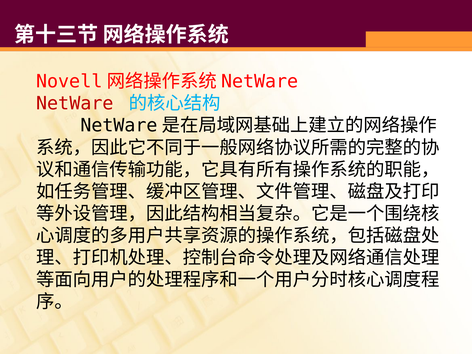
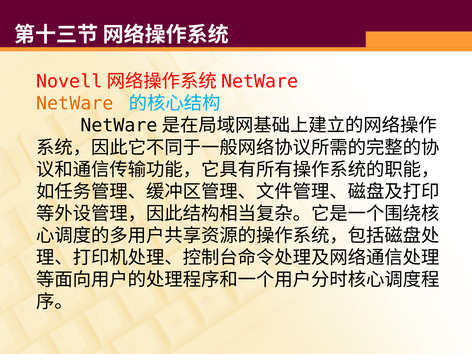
NetWare colour: red -> orange (75, 104)
